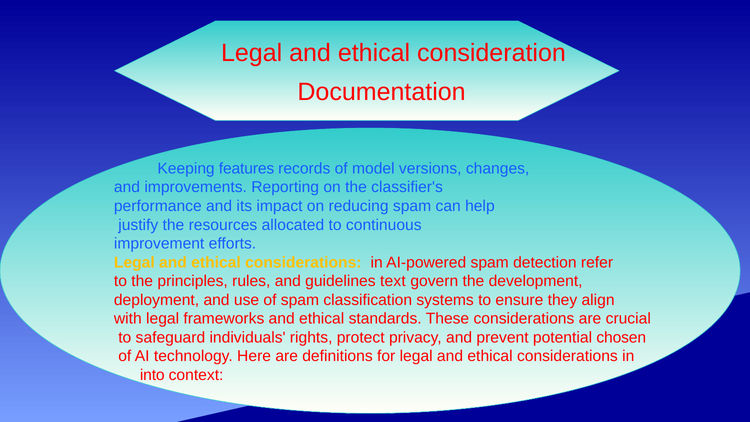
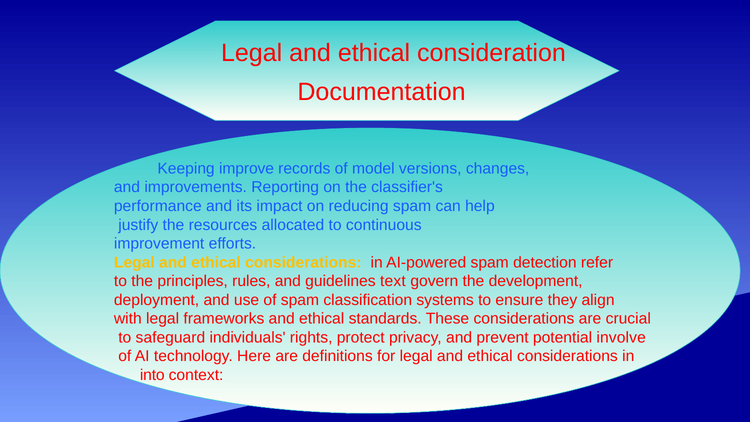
features: features -> improve (247, 169)
chosen: chosen -> involve (621, 337)
